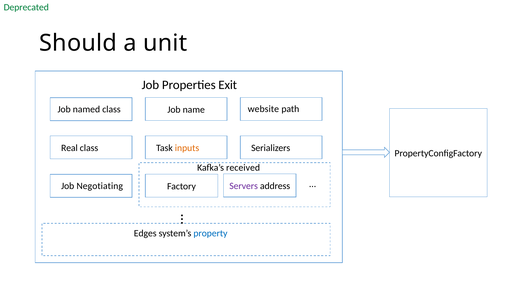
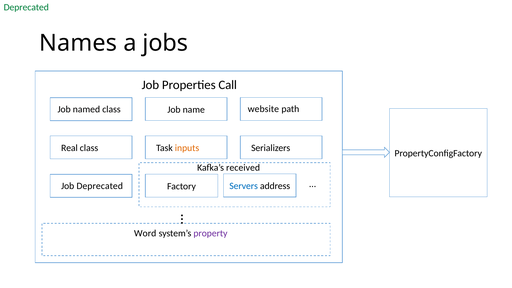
Should: Should -> Names (78, 43)
unit: unit -> jobs (165, 43)
Exit: Exit -> Call (228, 85)
Job Negotiating: Negotiating -> Deprecated (100, 186)
Servers colour: purple -> blue (244, 186)
Edges: Edges -> Word (145, 233)
property colour: blue -> purple (210, 233)
